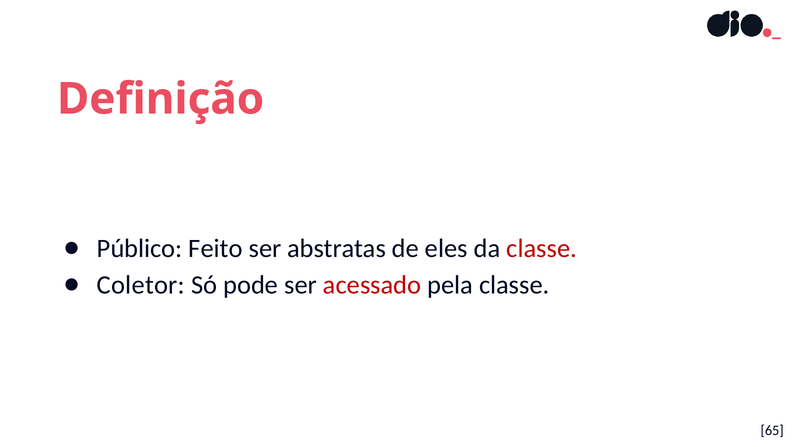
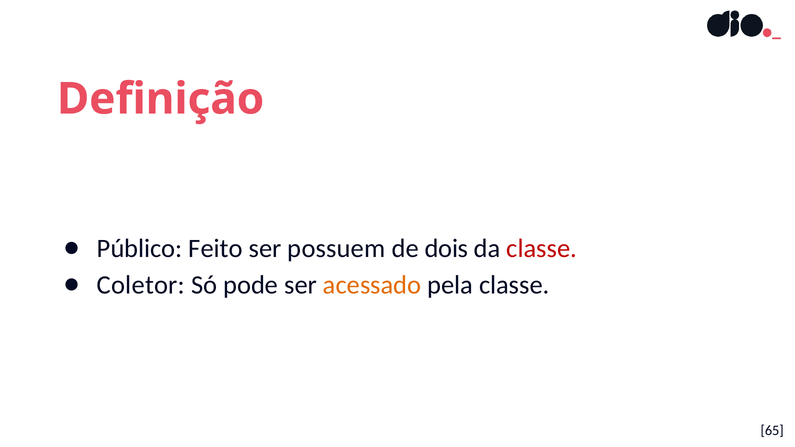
abstratas: abstratas -> possuem (336, 249)
eles: eles -> dois (446, 249)
acessado colour: red -> orange (372, 285)
